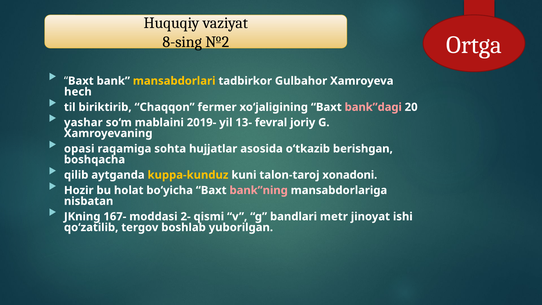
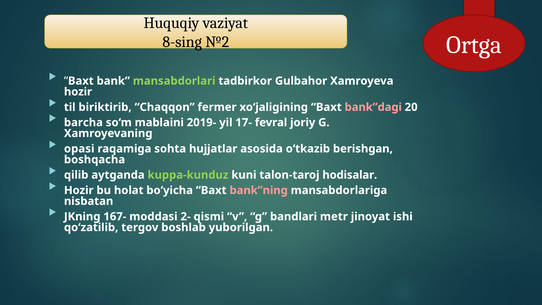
mansabdorlari colour: yellow -> light green (174, 81)
hech: hech -> hozir (78, 92)
yashar: yashar -> barcha (83, 122)
13-: 13- -> 17- (244, 122)
kuppa-kunduz colour: yellow -> light green (188, 175)
xonadoni: xonadoni -> hodisalar (350, 175)
